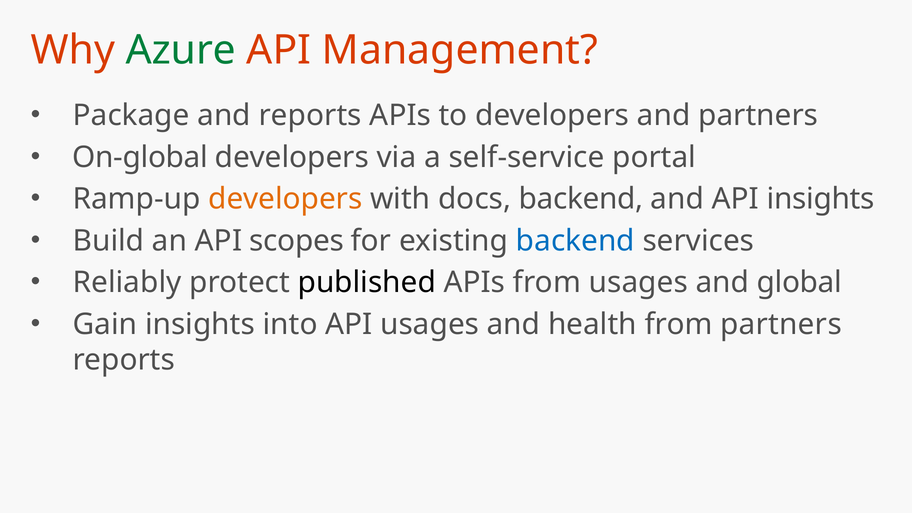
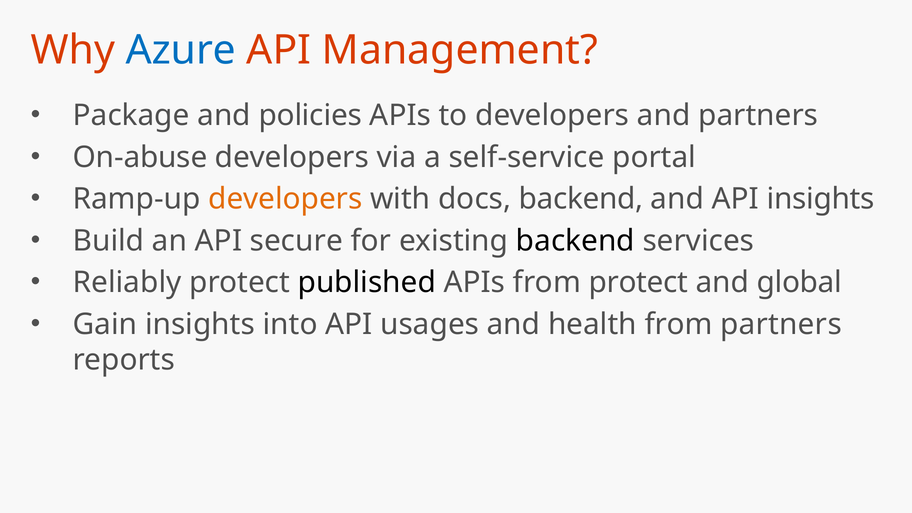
Azure colour: green -> blue (181, 50)
and reports: reports -> policies (310, 116)
On-global: On-global -> On-abuse (140, 157)
scopes: scopes -> secure (296, 241)
backend colour: blue -> black (575, 241)
from usages: usages -> protect (638, 283)
